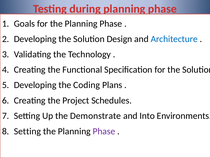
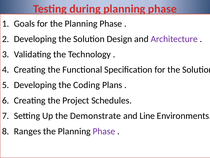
Architecture colour: blue -> purple (174, 39)
Into: Into -> Line (147, 115)
Setting: Setting -> Ranges (27, 131)
